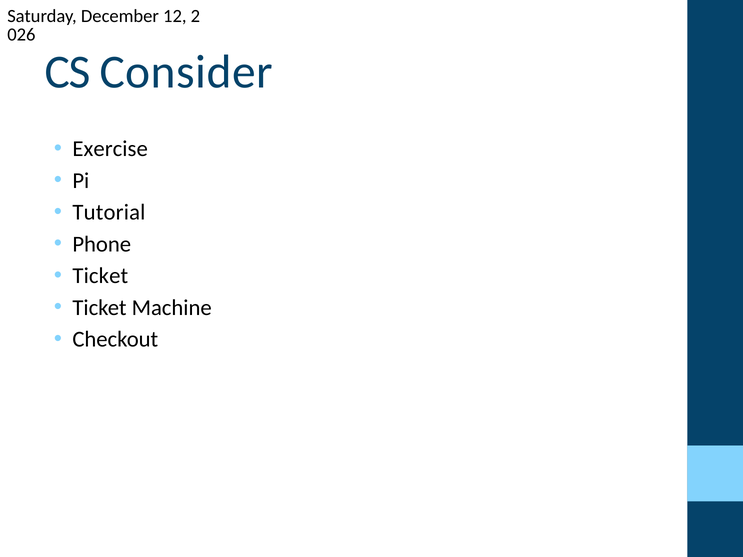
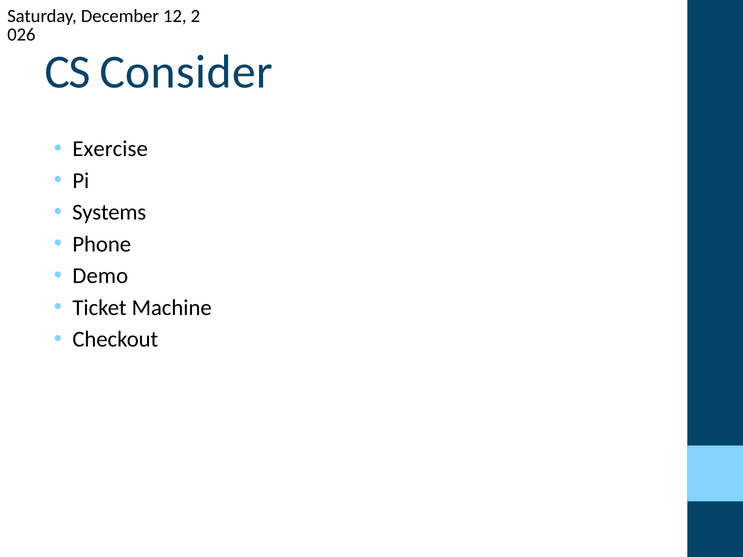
Tutorial: Tutorial -> Systems (109, 212)
Ticket: Ticket -> Demo (100, 276)
